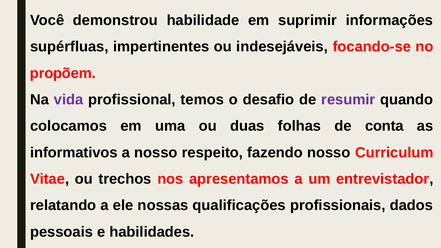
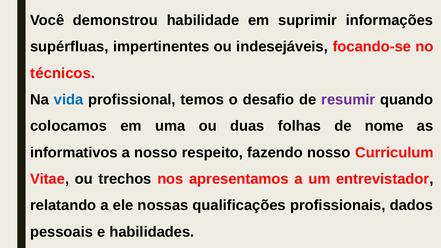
propõem: propõem -> técnicos (63, 73)
vida colour: purple -> blue (69, 100)
conta: conta -> nome (384, 126)
